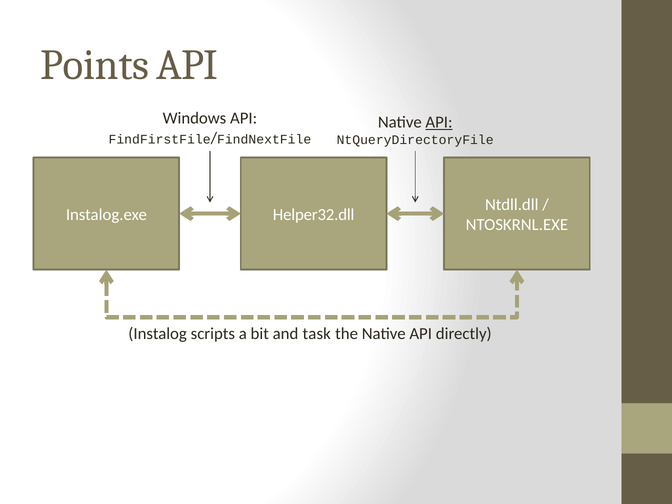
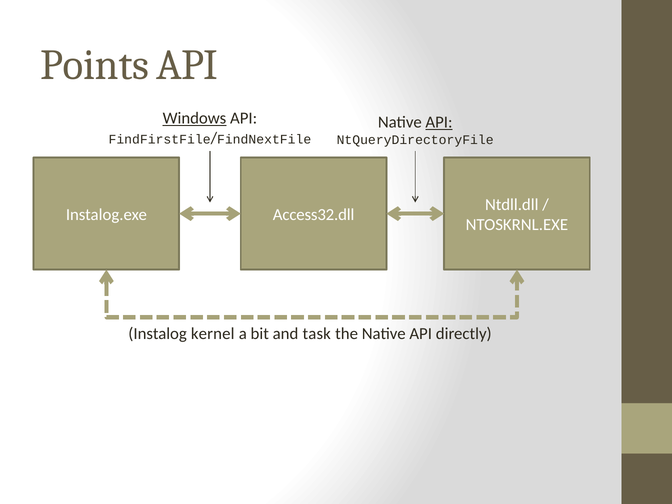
Windows underline: none -> present (195, 118)
Helper32.dll: Helper32.dll -> Access32.dll (314, 215)
scripts: scripts -> kernel (213, 334)
